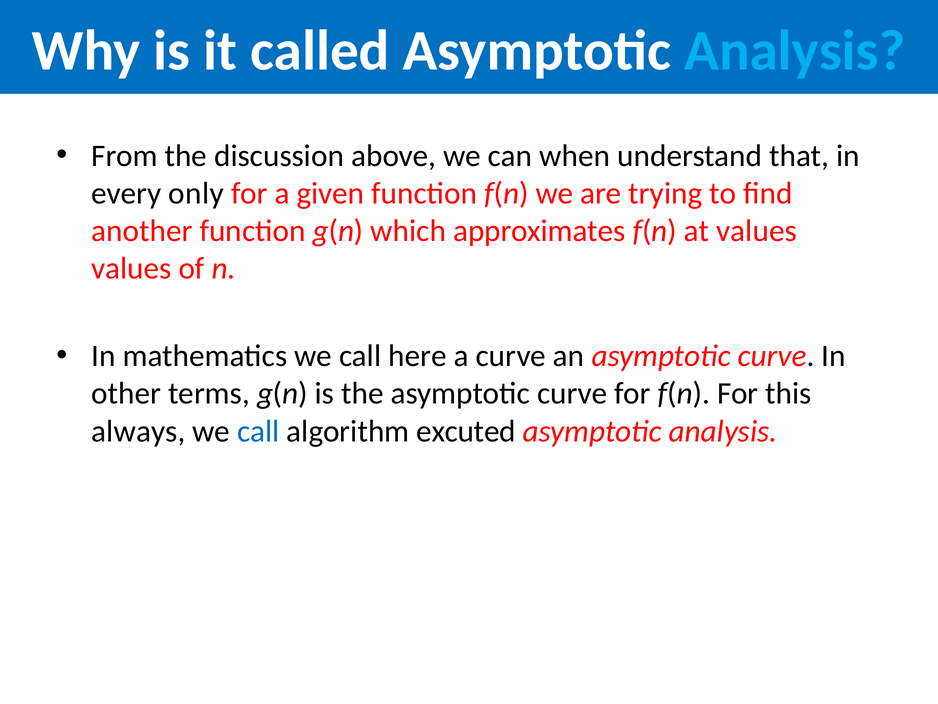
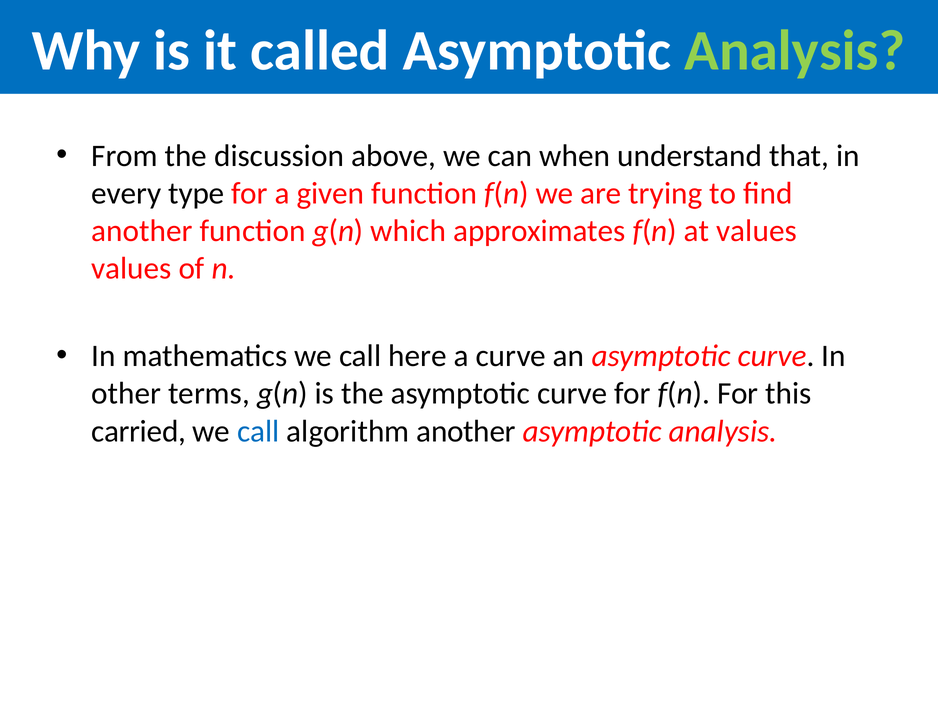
Analysis colour: light blue -> light green (795, 51)
only: only -> type (196, 193)
always: always -> carried (139, 431)
algorithm excuted: excuted -> another (466, 431)
